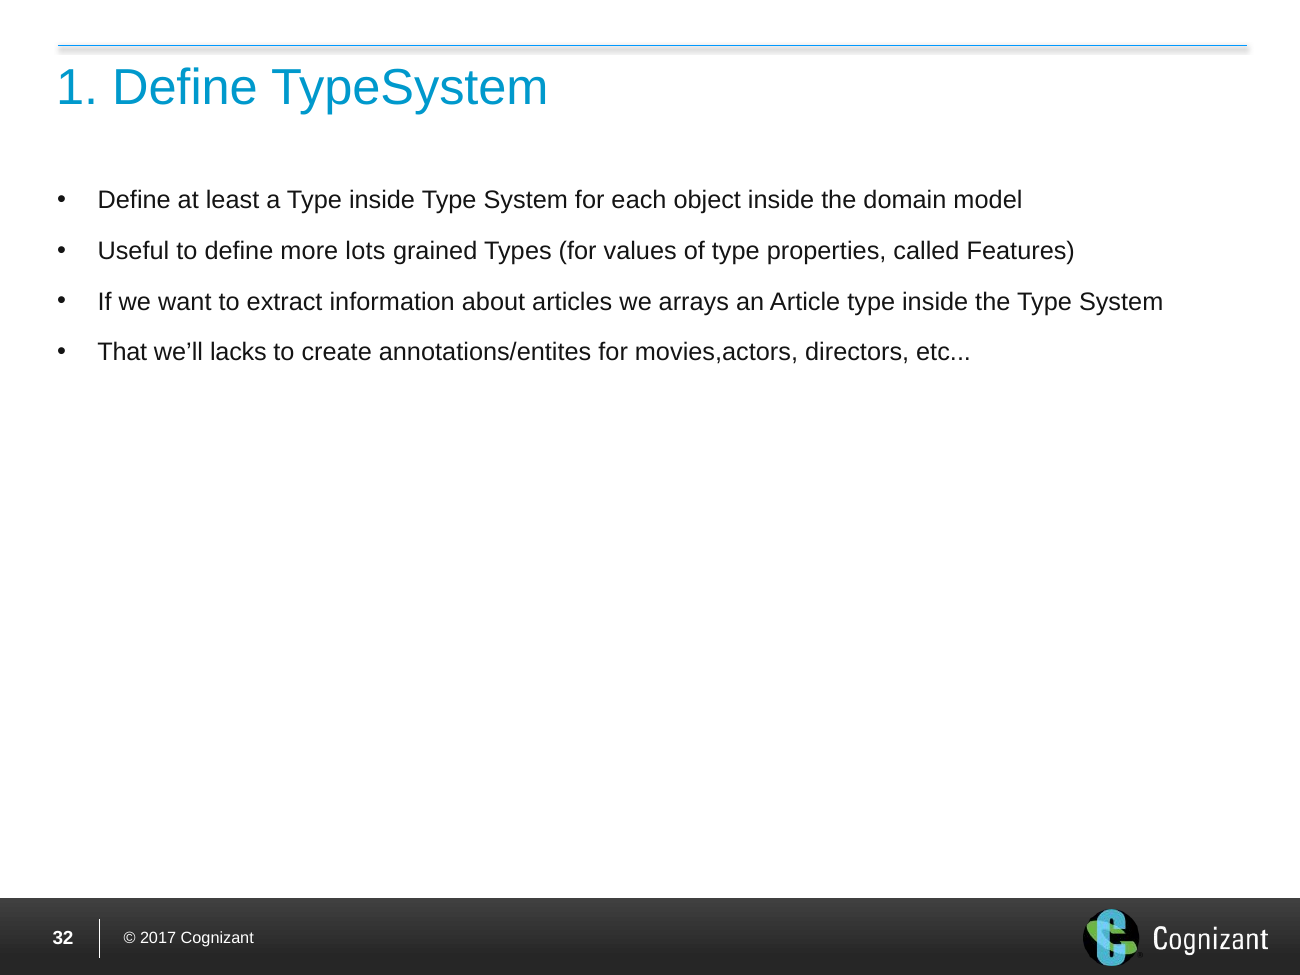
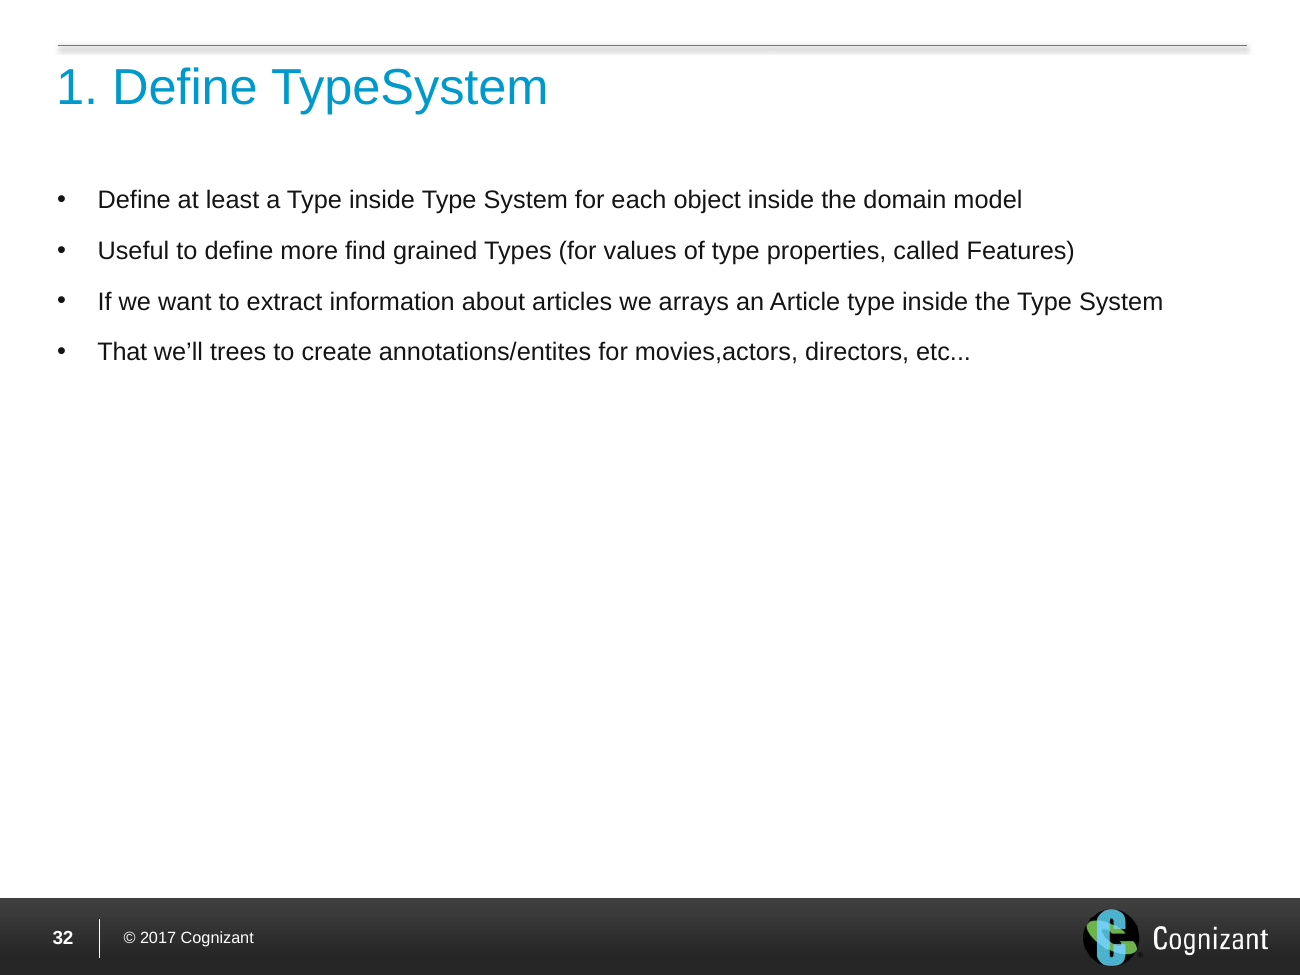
lots: lots -> find (366, 251)
lacks: lacks -> trees (238, 352)
